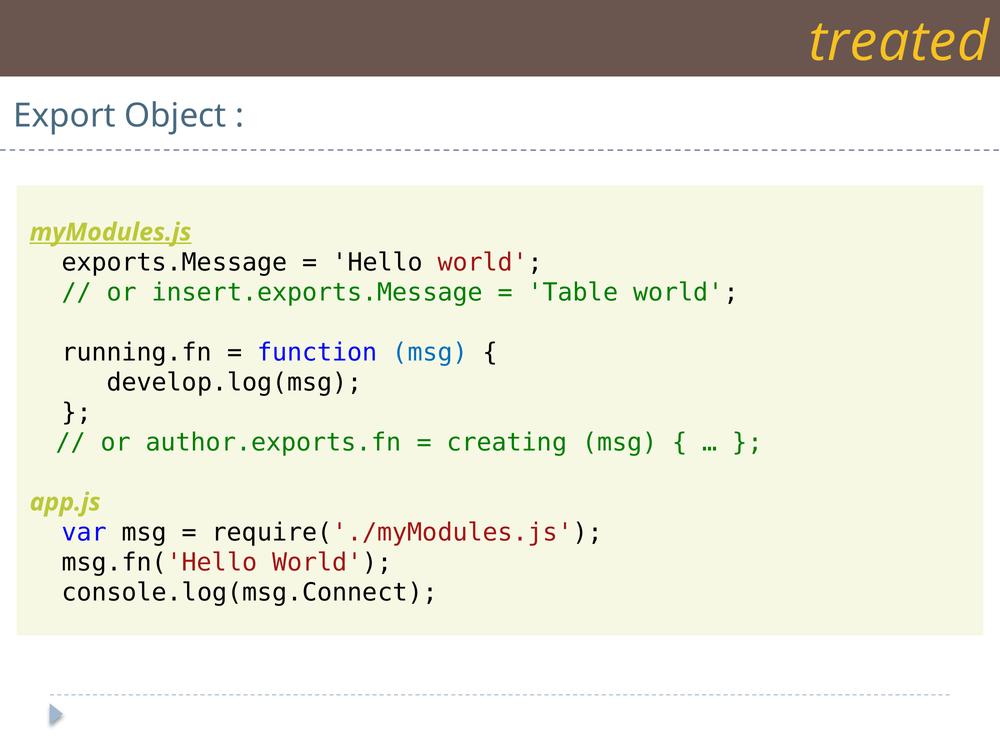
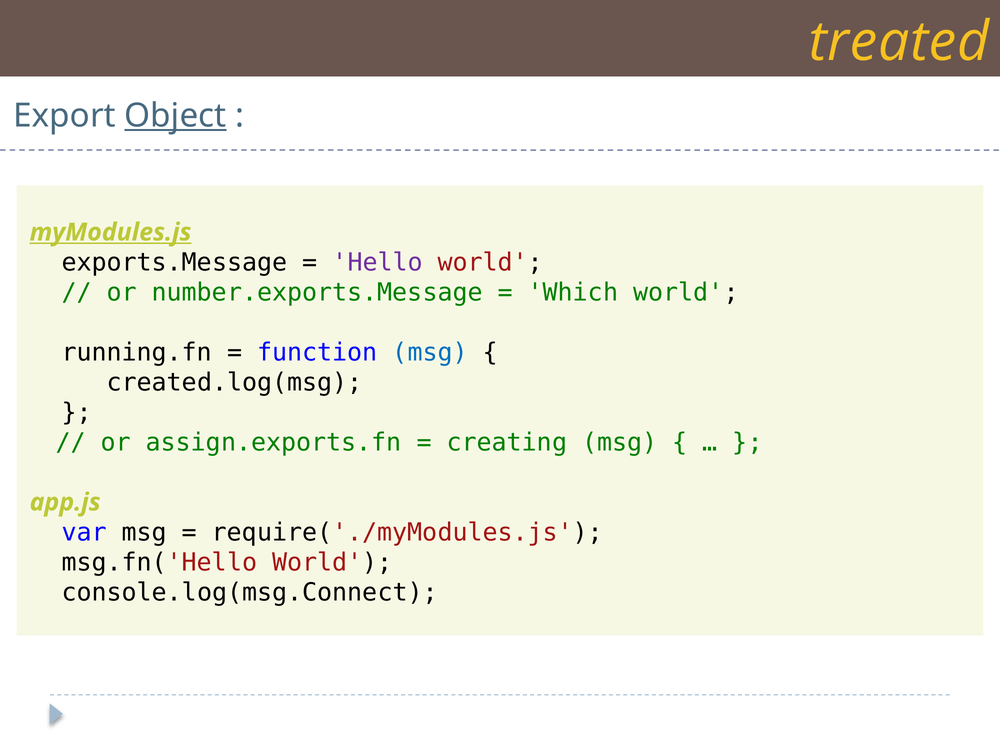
Object underline: none -> present (175, 116)
Hello colour: black -> purple (378, 262)
insert.exports.Message: insert.exports.Message -> number.exports.Message (317, 292)
Table: Table -> Which (573, 292)
develop.log(msg: develop.log(msg -> created.log(msg (235, 382)
author.exports.fn: author.exports.fn -> assign.exports.fn (274, 442)
